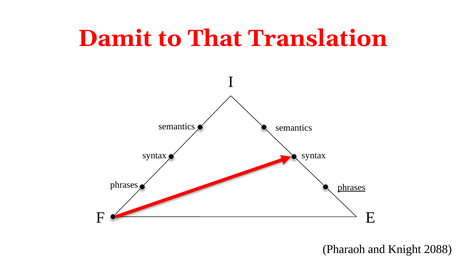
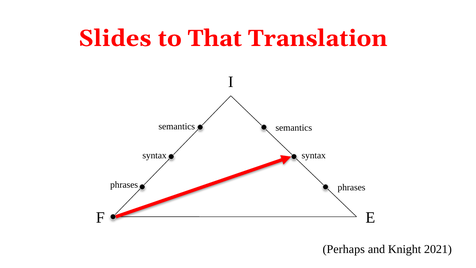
Damit: Damit -> Slides (115, 38)
phrases underline: present -> none (352, 187)
Pharaoh: Pharaoh -> Perhaps (344, 249)
2088: 2088 -> 2021 (438, 249)
